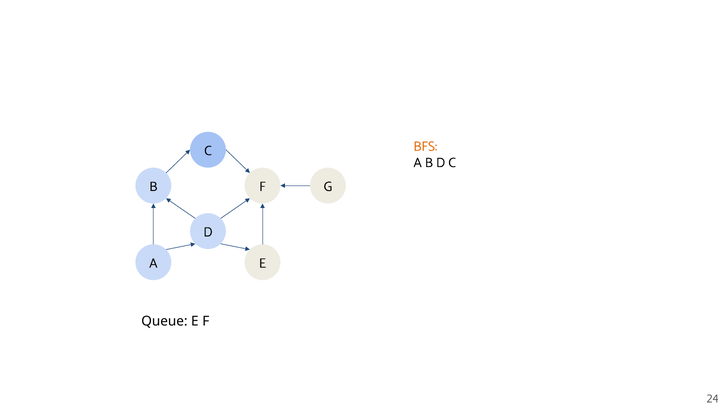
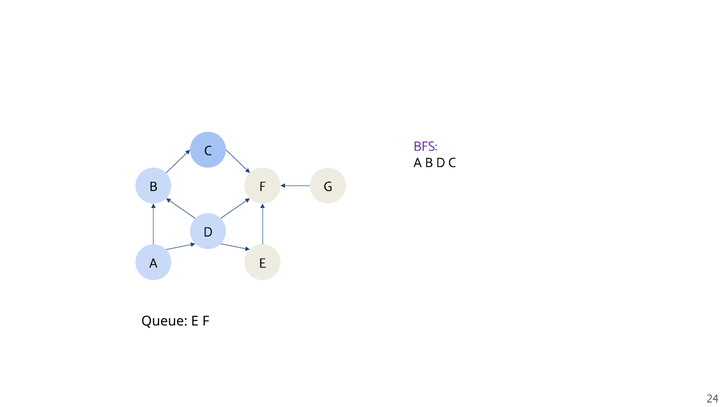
BFS colour: orange -> purple (425, 146)
